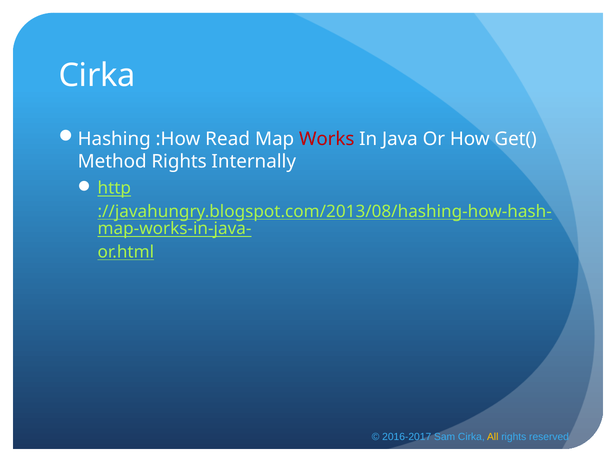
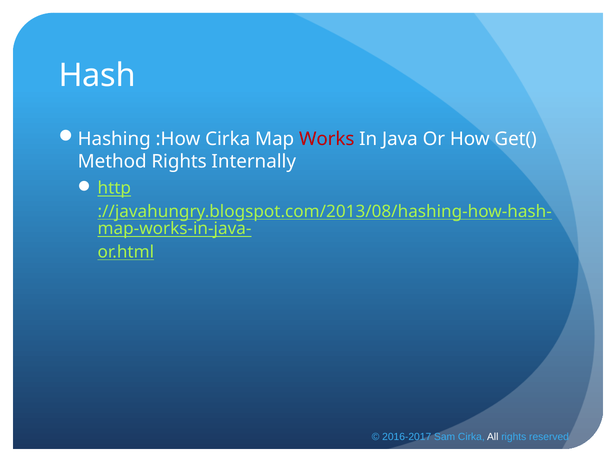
Cirka: Cirka -> Hash (97, 76)
:How Read: Read -> Cirka (228, 139)
All colour: yellow -> white (493, 437)
